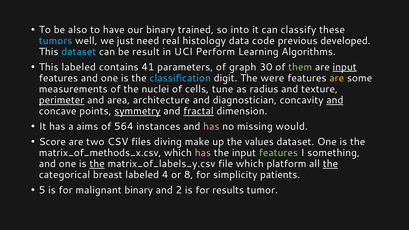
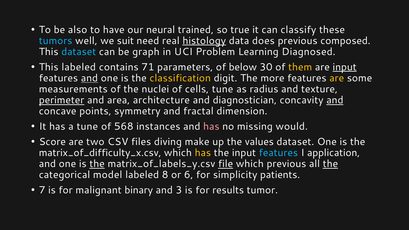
our binary: binary -> neural (161, 30)
into: into -> true (240, 30)
just: just -> suit (125, 41)
histology underline: none -> present (204, 41)
code: code -> does (263, 41)
developed: developed -> composed (345, 41)
result: result -> graph (146, 52)
Perform: Perform -> Problem (215, 52)
Algorithms: Algorithms -> Diagnosed (309, 52)
41: 41 -> 71 (148, 67)
graph: graph -> below (243, 67)
them colour: light green -> yellow (300, 67)
and underline: none -> present (89, 78)
classification colour: light blue -> yellow (180, 78)
were: were -> more (272, 78)
symmetry underline: present -> none (137, 111)
fractal underline: present -> none (198, 111)
a aims: aims -> tune (87, 127)
564: 564 -> 568 (124, 127)
matrix_of_methods_x.csv: matrix_of_methods_x.csv -> matrix_of_difficulty_x.csv (100, 153)
has colour: pink -> yellow (203, 153)
features colour: light green -> light blue (278, 153)
something: something -> application (334, 153)
file underline: none -> present (226, 164)
which platform: platform -> previous (286, 164)
breast: breast -> model (108, 175)
4: 4 -> 8 (165, 175)
8: 8 -> 6 (189, 175)
5: 5 -> 7 (42, 190)
2: 2 -> 3 (179, 190)
